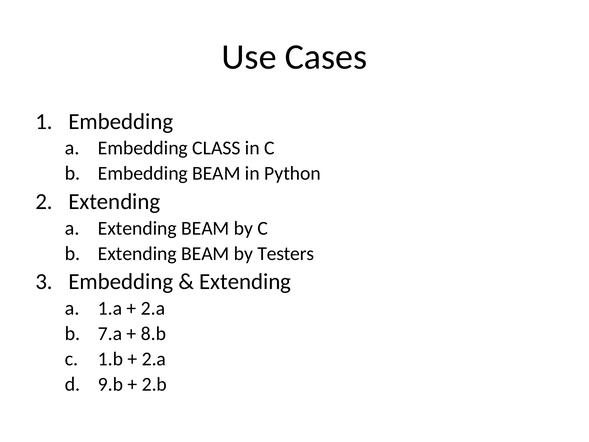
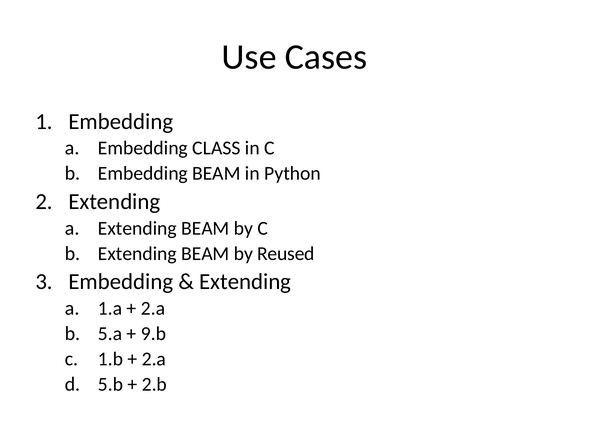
Testers: Testers -> Reused (286, 253)
7.a: 7.a -> 5.a (110, 334)
8.b: 8.b -> 9.b (153, 334)
9.b: 9.b -> 5.b (111, 384)
